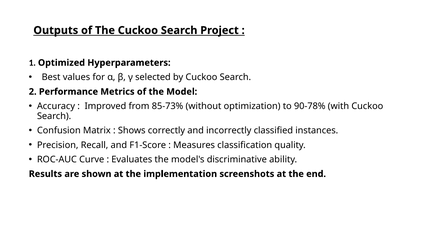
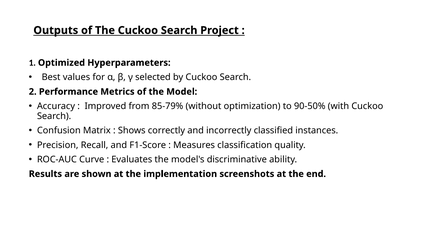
85-73%: 85-73% -> 85-79% (168, 106)
90-78%: 90-78% -> 90-50% (310, 106)
